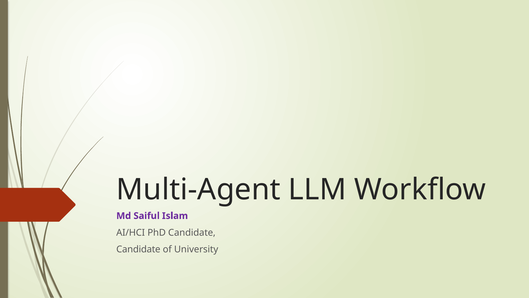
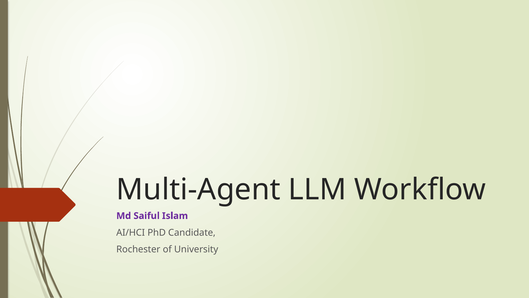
Candidate: Candidate -> Rochester (138, 249)
